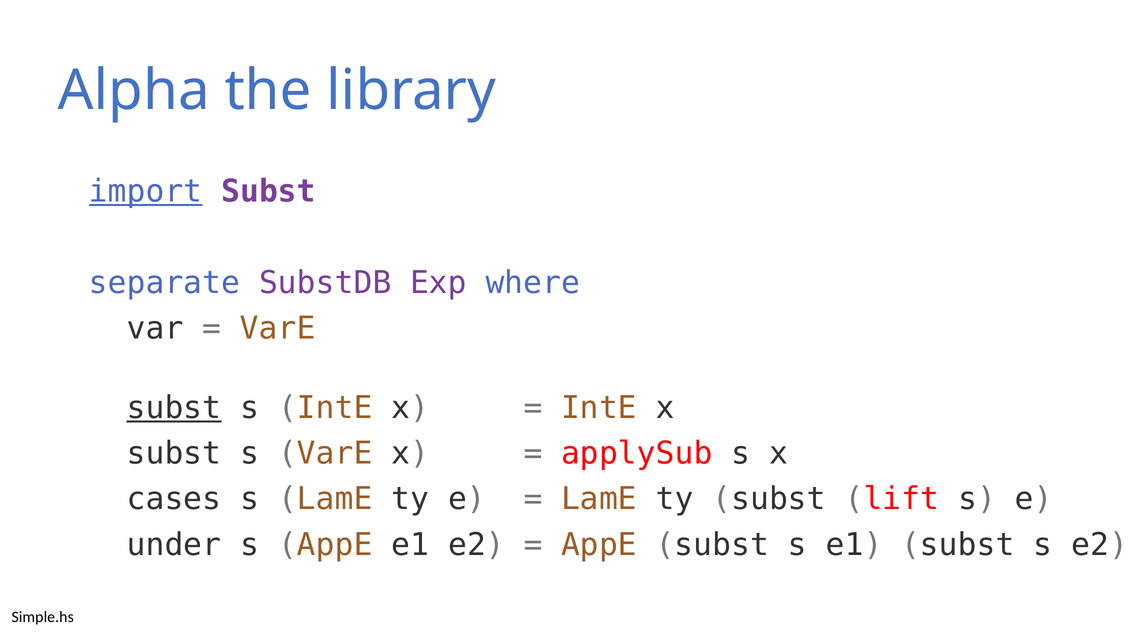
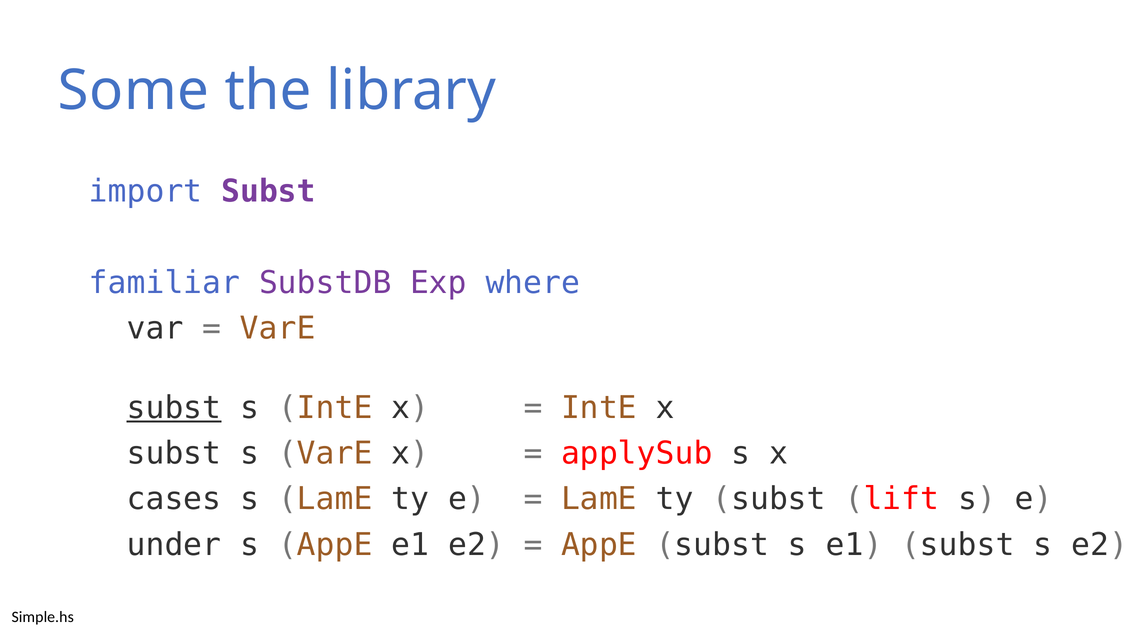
Alpha: Alpha -> Some (133, 91)
import underline: present -> none (146, 191)
separate: separate -> familiar (165, 283)
